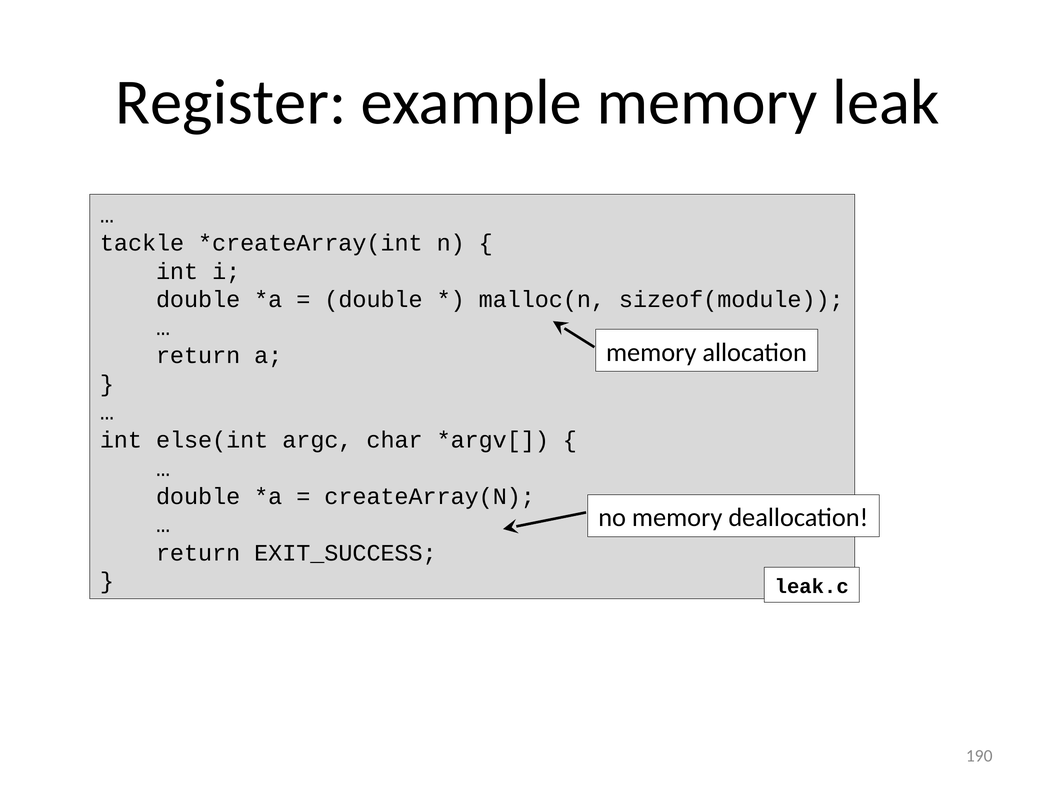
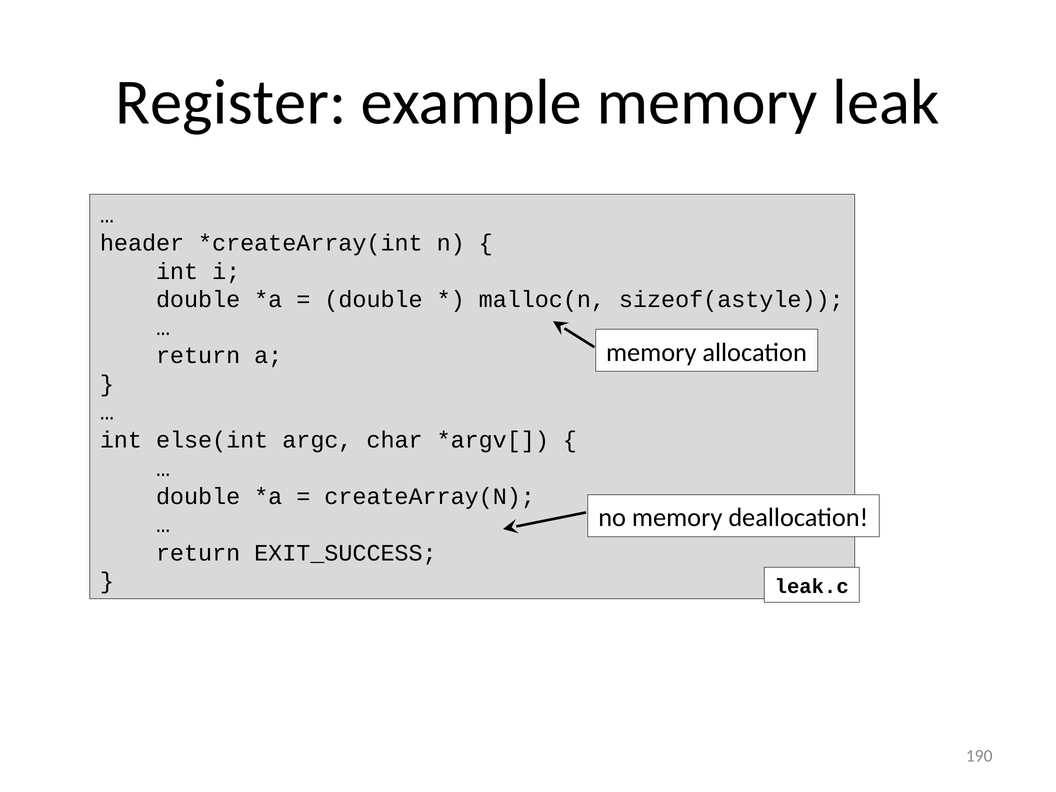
tackle: tackle -> header (142, 243)
sizeof(module: sizeof(module -> sizeof(astyle (731, 299)
